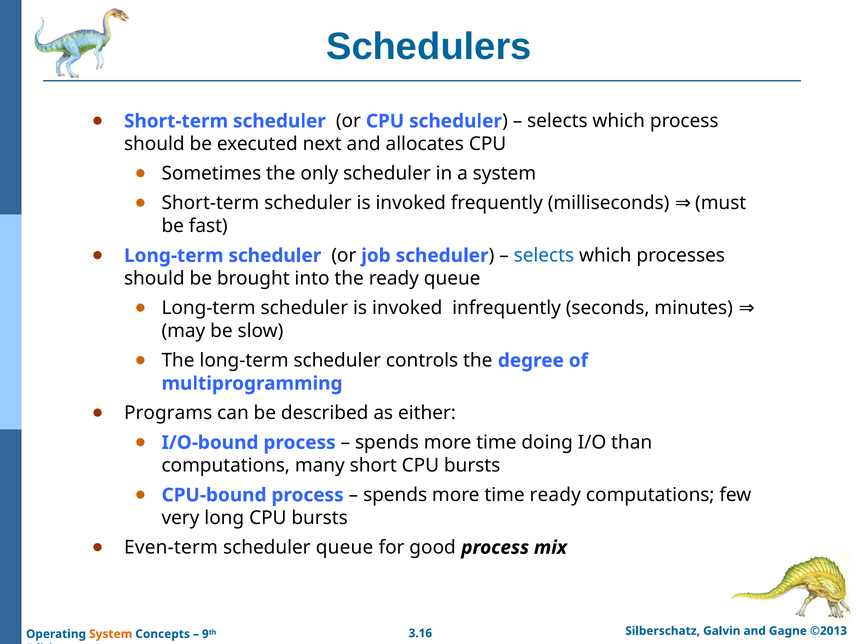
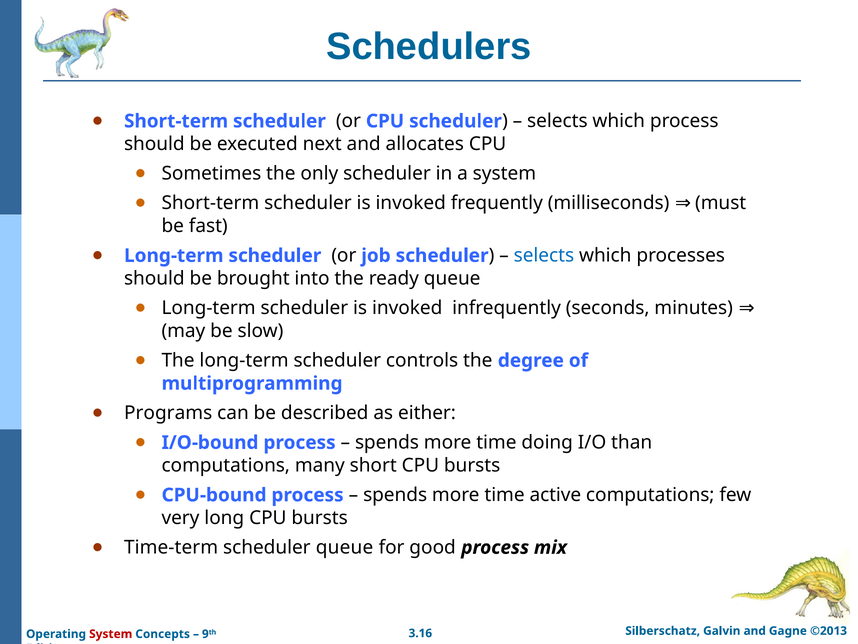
time ready: ready -> active (555, 495)
Even-term: Even-term -> Time-term (171, 547)
System colour: orange -> red (111, 634)
